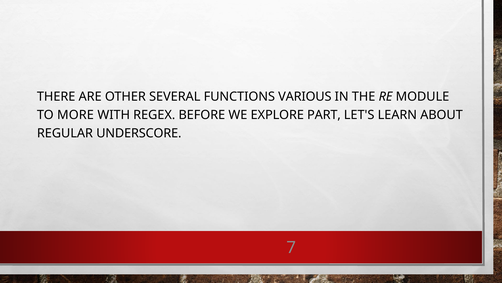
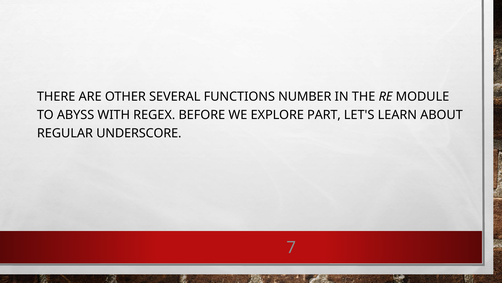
VARIOUS: VARIOUS -> NUMBER (305, 96)
MORE: MORE -> ABYSS (76, 115)
